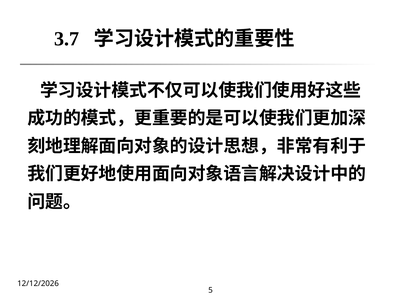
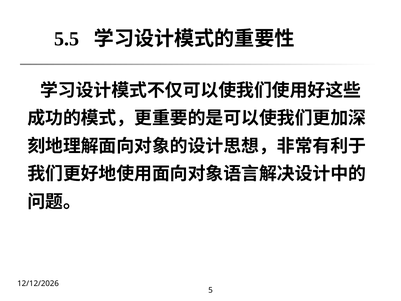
3.7: 3.7 -> 5.5 (67, 39)
